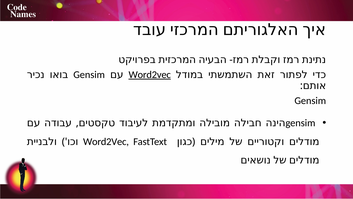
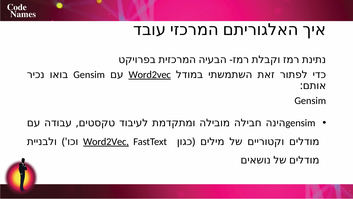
Word2Vec underline: none -> present (106, 141)
